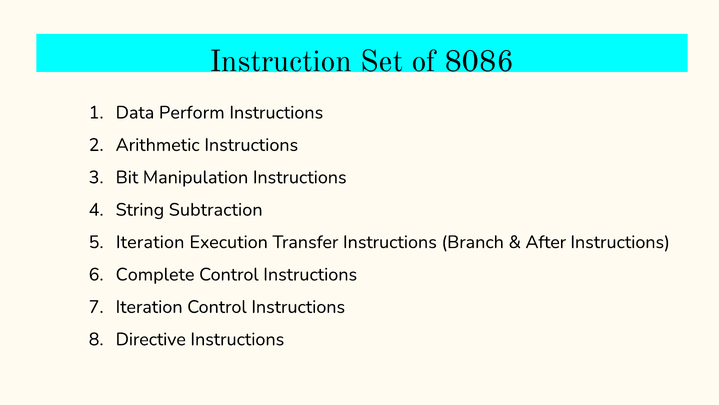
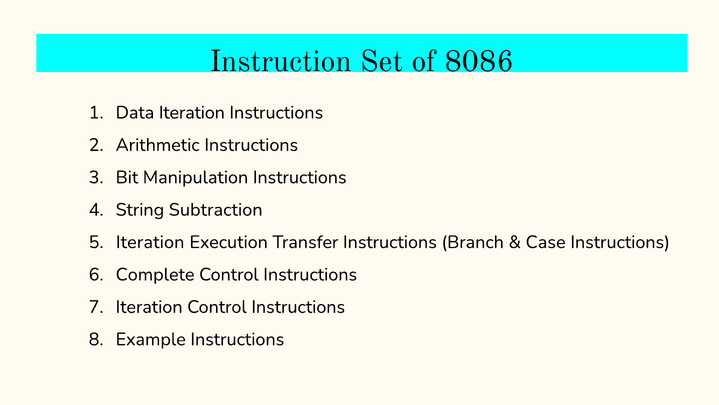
Data Perform: Perform -> Iteration (192, 112)
After: After -> Case (546, 242)
Directive: Directive -> Example (151, 339)
